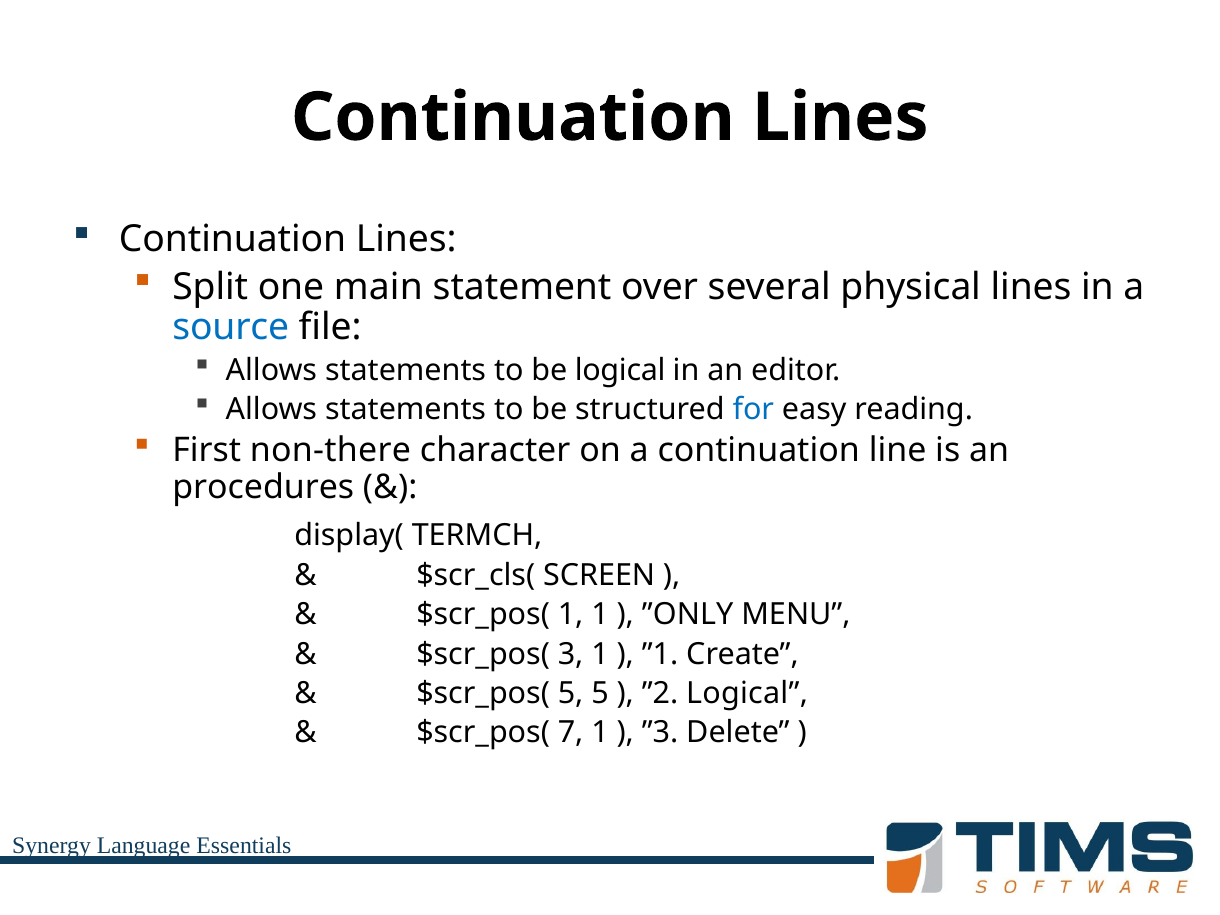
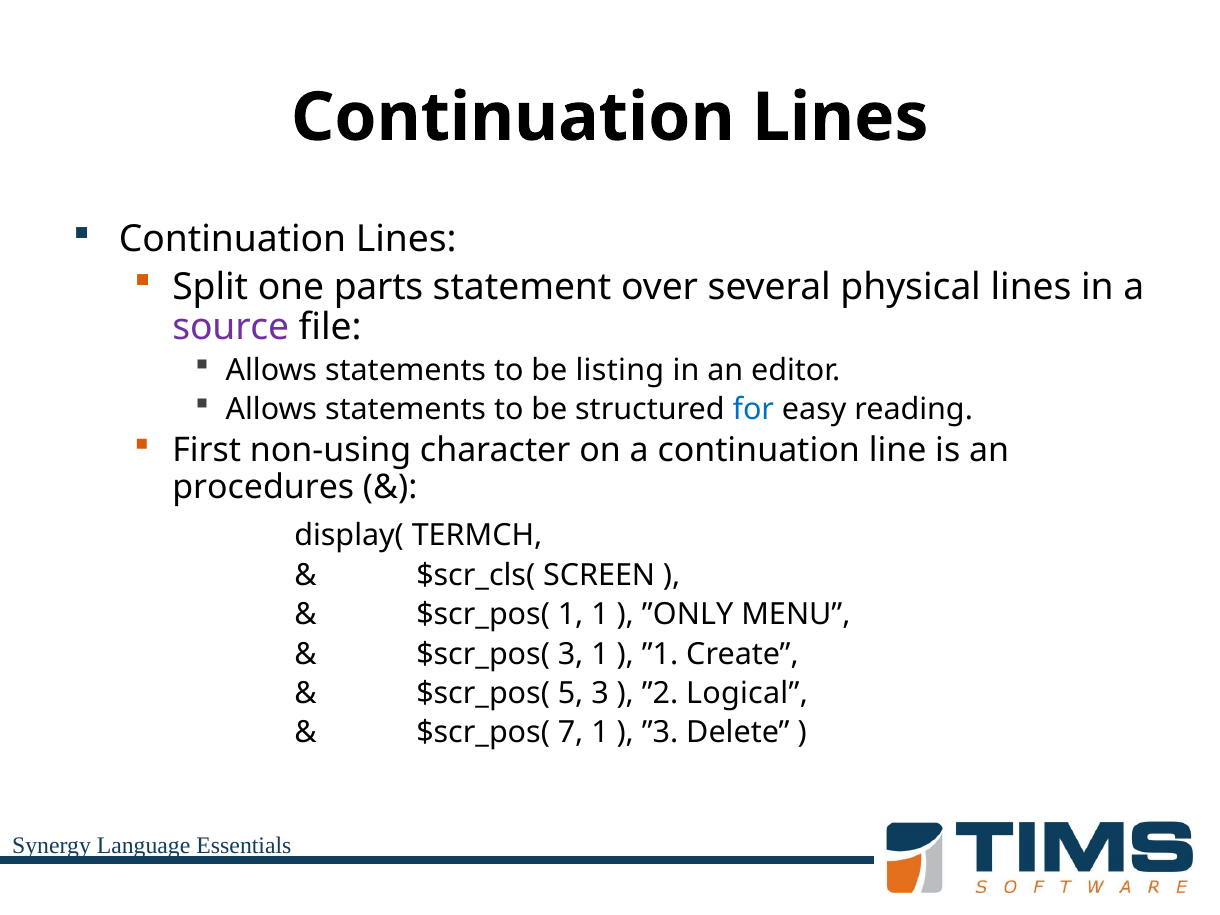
main: main -> parts (379, 287)
source colour: blue -> purple (231, 327)
be logical: logical -> listing (620, 370)
non-there: non-there -> non-using (331, 451)
5 5: 5 -> 3 (600, 693)
